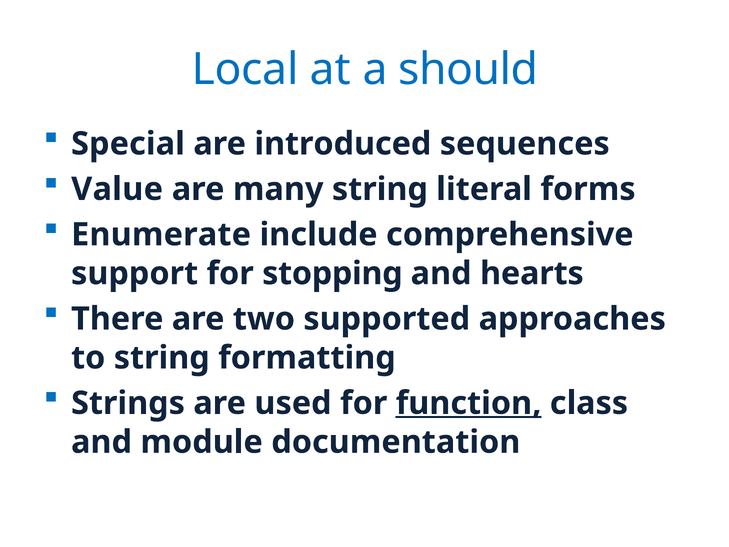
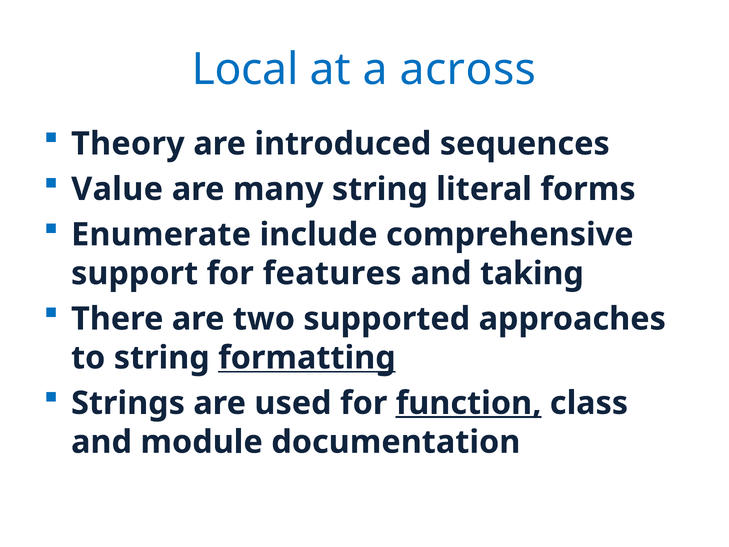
should: should -> across (468, 69)
Special: Special -> Theory (128, 144)
stopping: stopping -> features (332, 273)
hearts: hearts -> taking (532, 273)
formatting underline: none -> present (307, 358)
